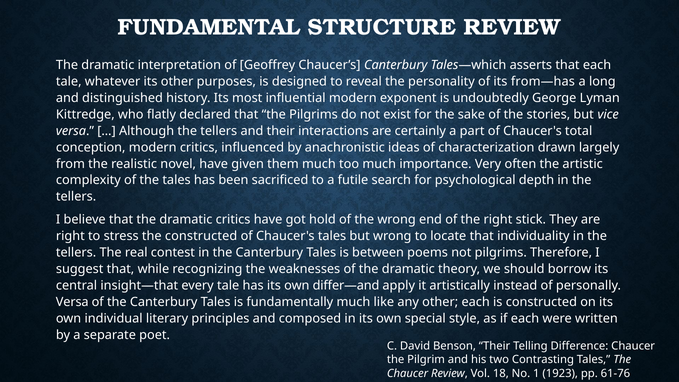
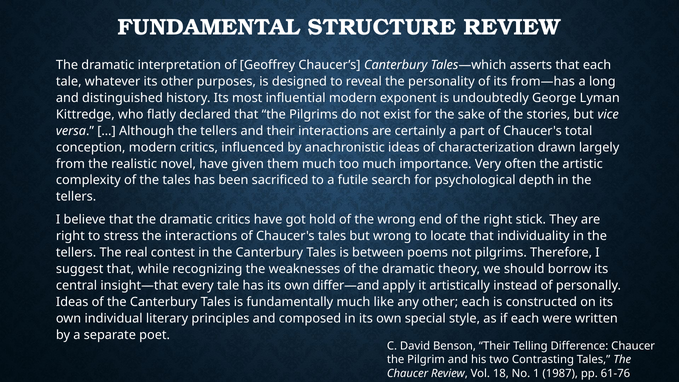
the constructed: constructed -> interactions (201, 236)
Versa: Versa -> Ideas (72, 302)
1923: 1923 -> 1987 (560, 373)
